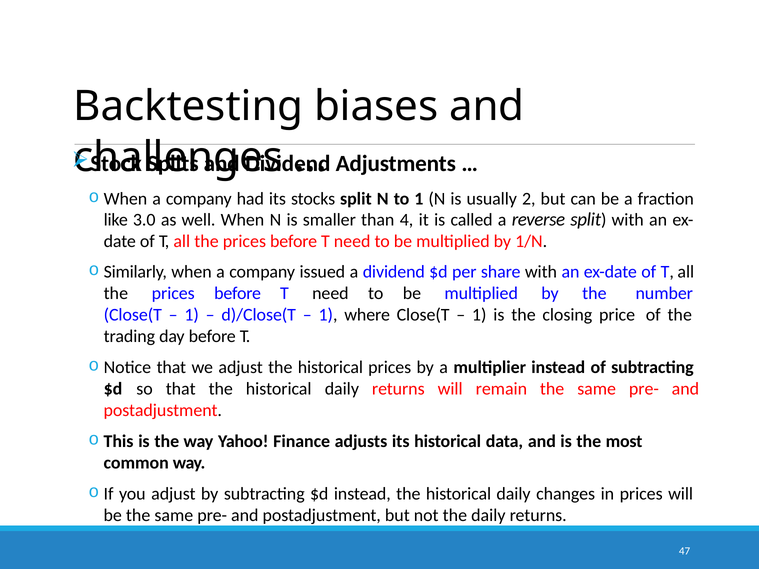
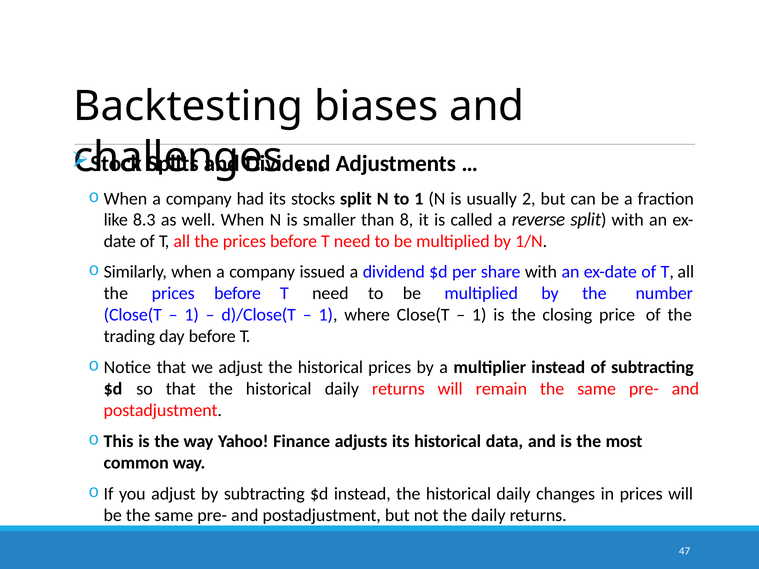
3.0: 3.0 -> 8.3 (144, 220)
4: 4 -> 8 (407, 220)
